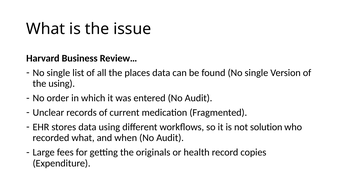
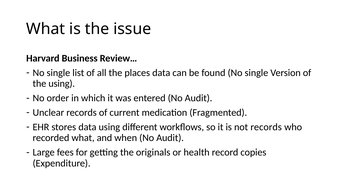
not solution: solution -> records (266, 127)
